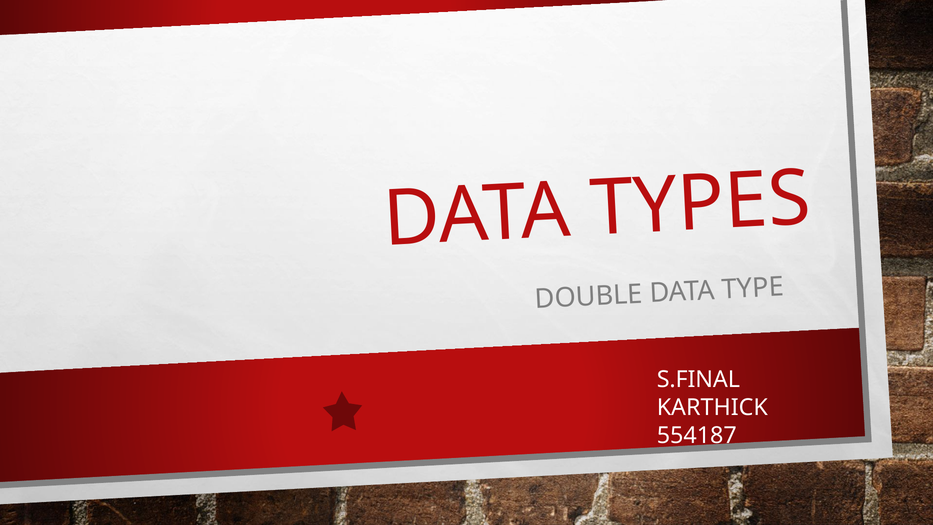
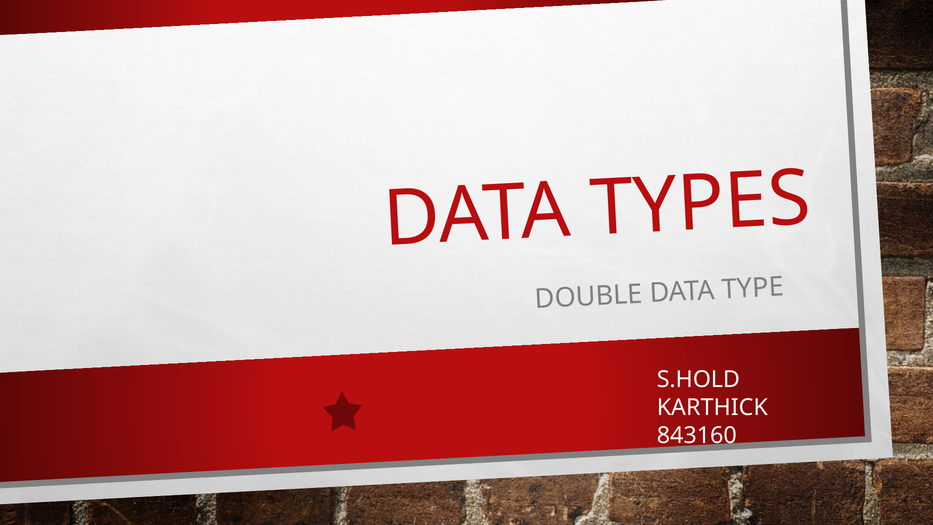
S.FINAL: S.FINAL -> S.HOLD (698, 380)
554187: 554187 -> 843160 (697, 436)
